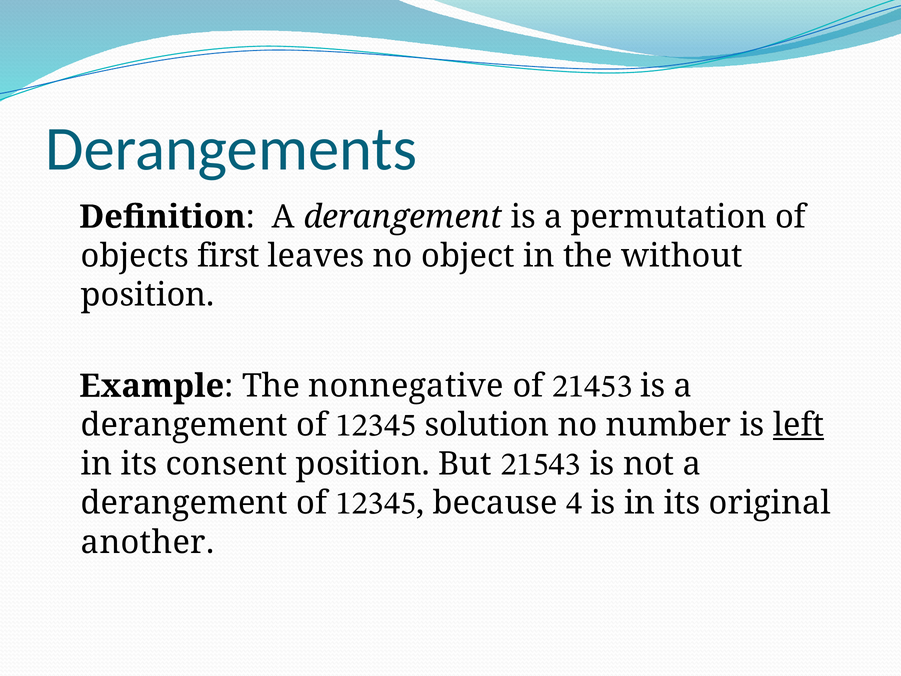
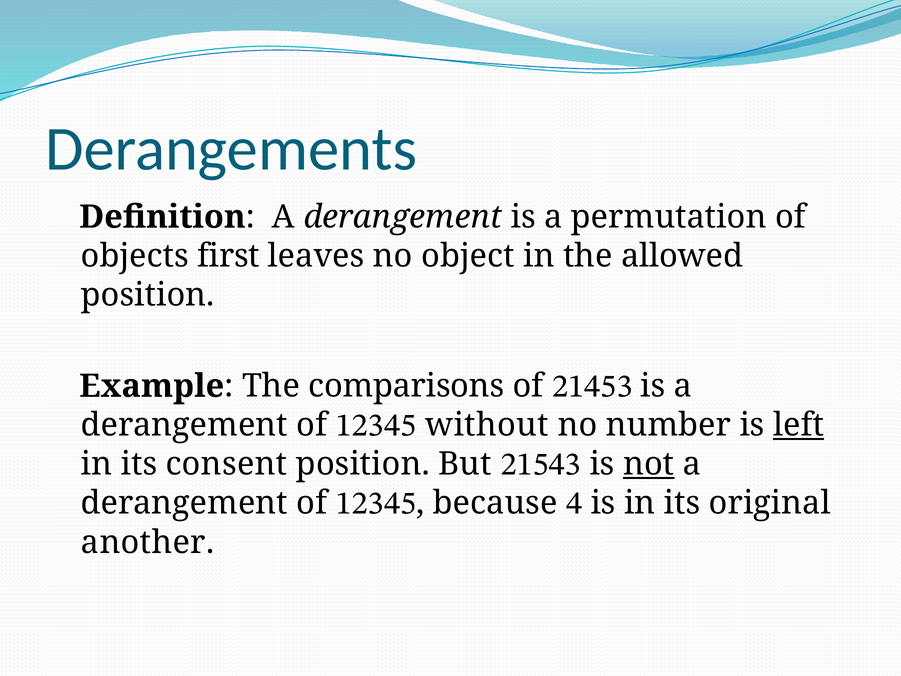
without: without -> allowed (682, 256)
nonnegative: nonnegative -> comparisons (406, 386)
solution: solution -> without (487, 425)
not underline: none -> present (649, 464)
